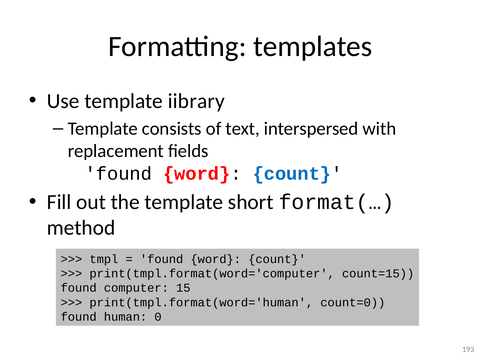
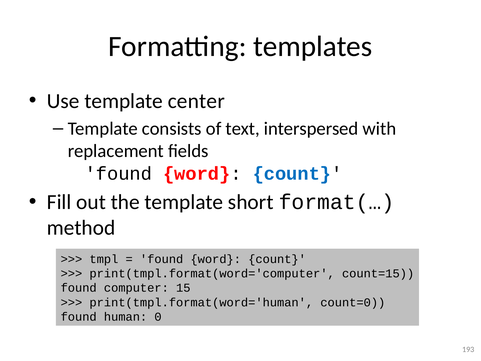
iibrary: iibrary -> center (196, 101)
